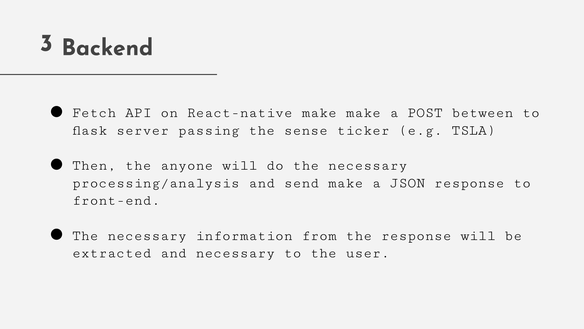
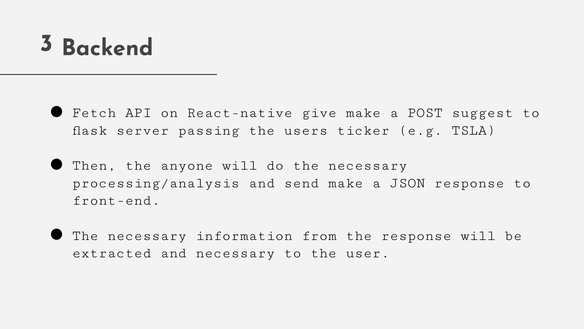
React-native make: make -> give (319, 112)
between: between -> suggest (482, 112)
sense: sense -> users (306, 130)
